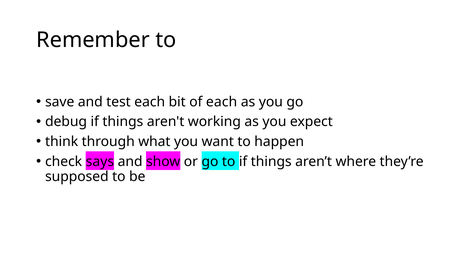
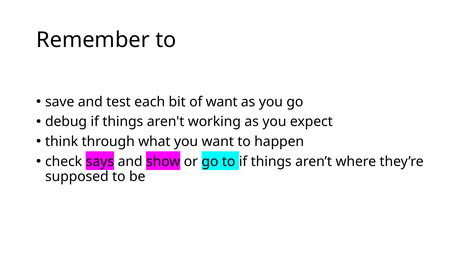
of each: each -> want (222, 102)
